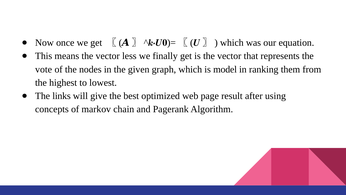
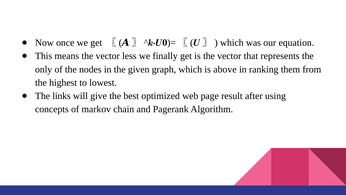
vote: vote -> only (44, 69)
model: model -> above (225, 69)
